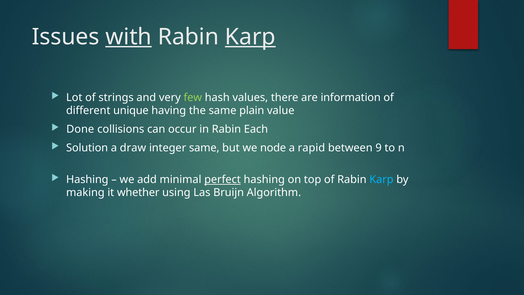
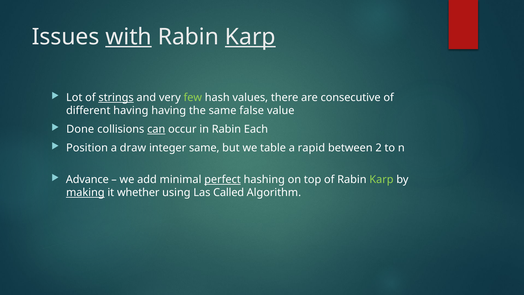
strings underline: none -> present (116, 98)
information: information -> consecutive (351, 98)
different unique: unique -> having (131, 111)
plain: plain -> false (252, 111)
can underline: none -> present (156, 129)
Solution: Solution -> Position (87, 148)
node: node -> table (273, 148)
9: 9 -> 2 (379, 148)
Hashing: Hashing -> Advance (87, 179)
Karp colour: light blue -> light green (381, 179)
making underline: none -> present (85, 193)
Bruijn: Bruijn -> Called (229, 193)
